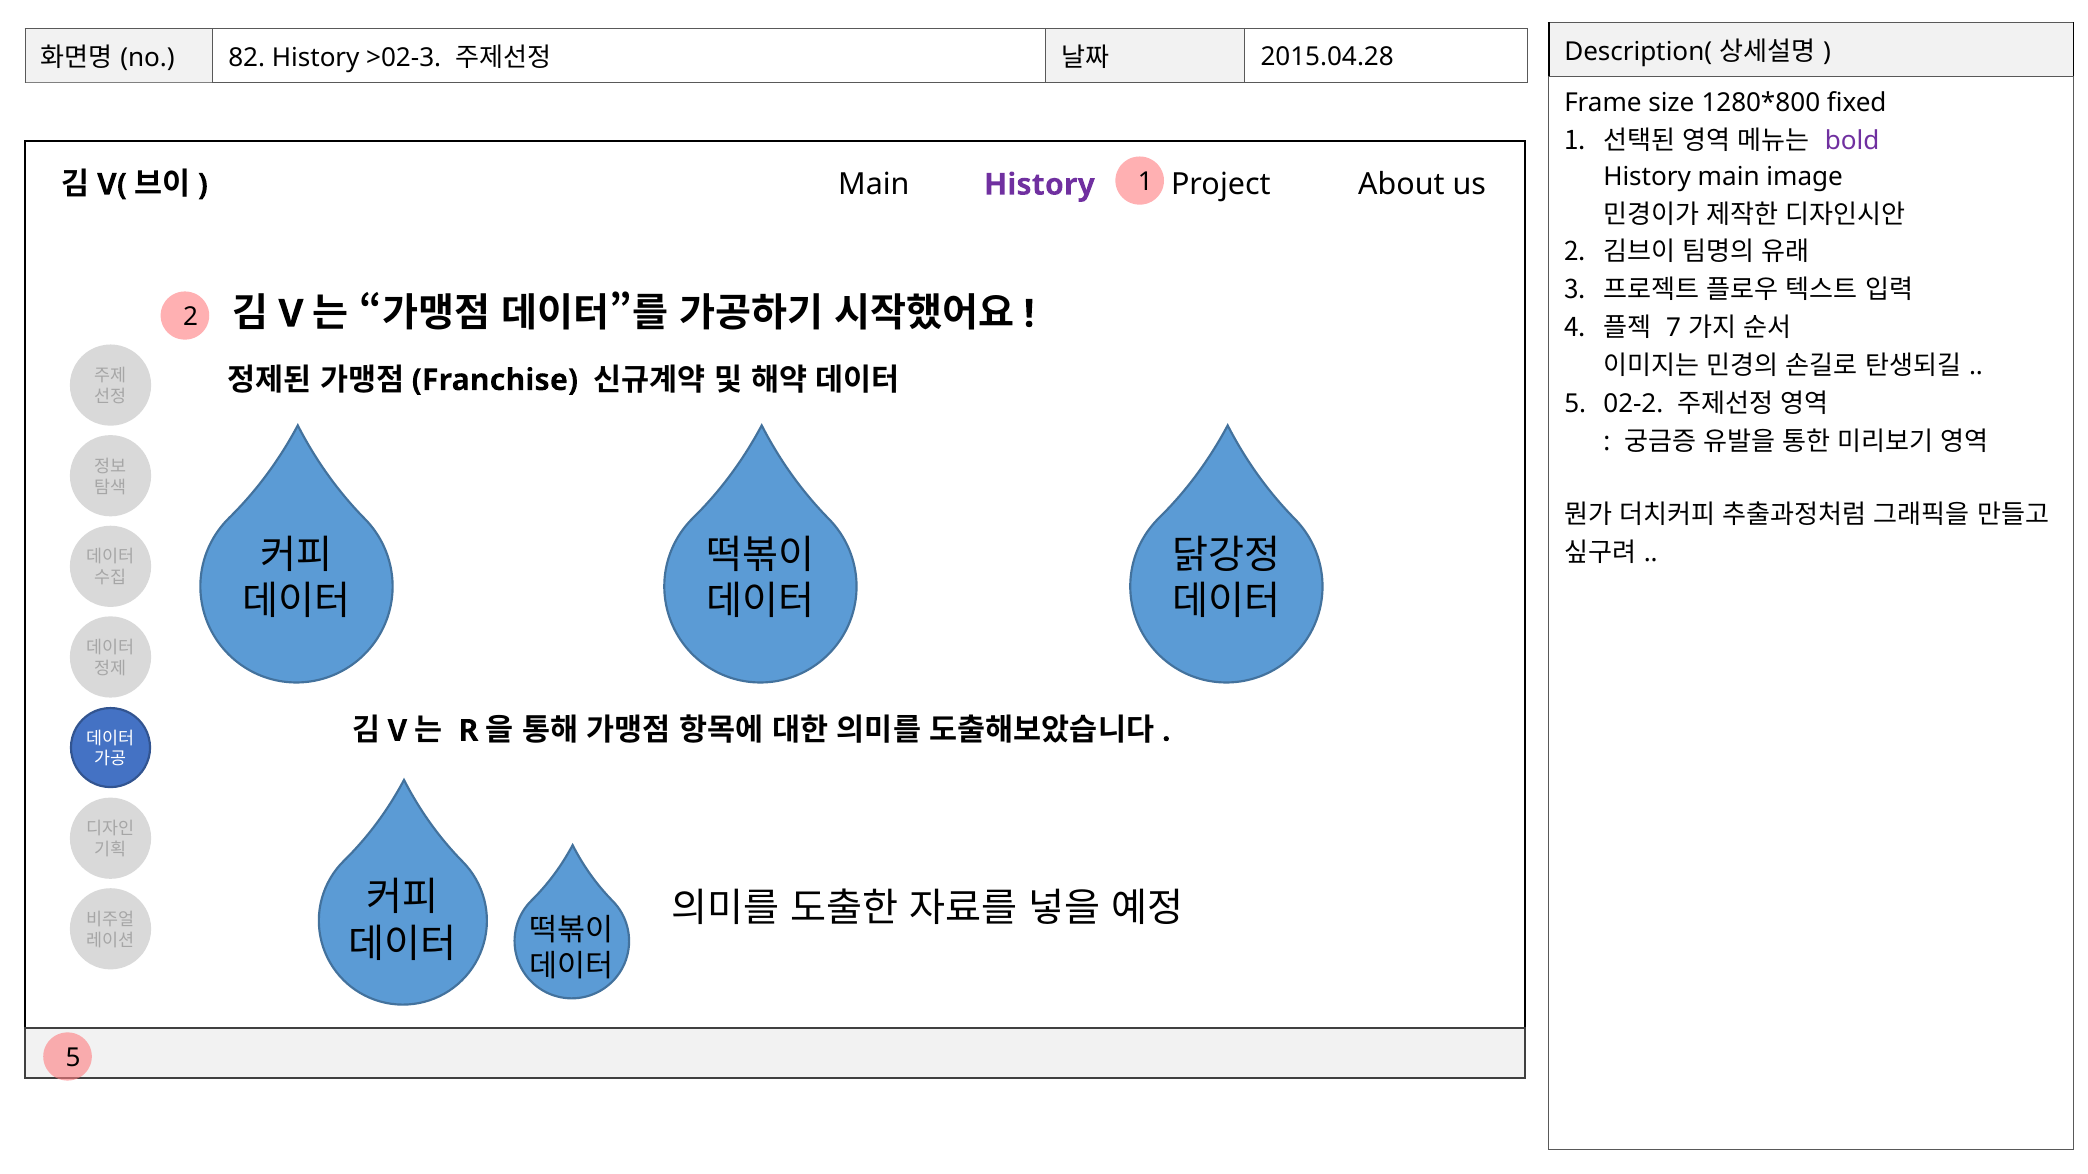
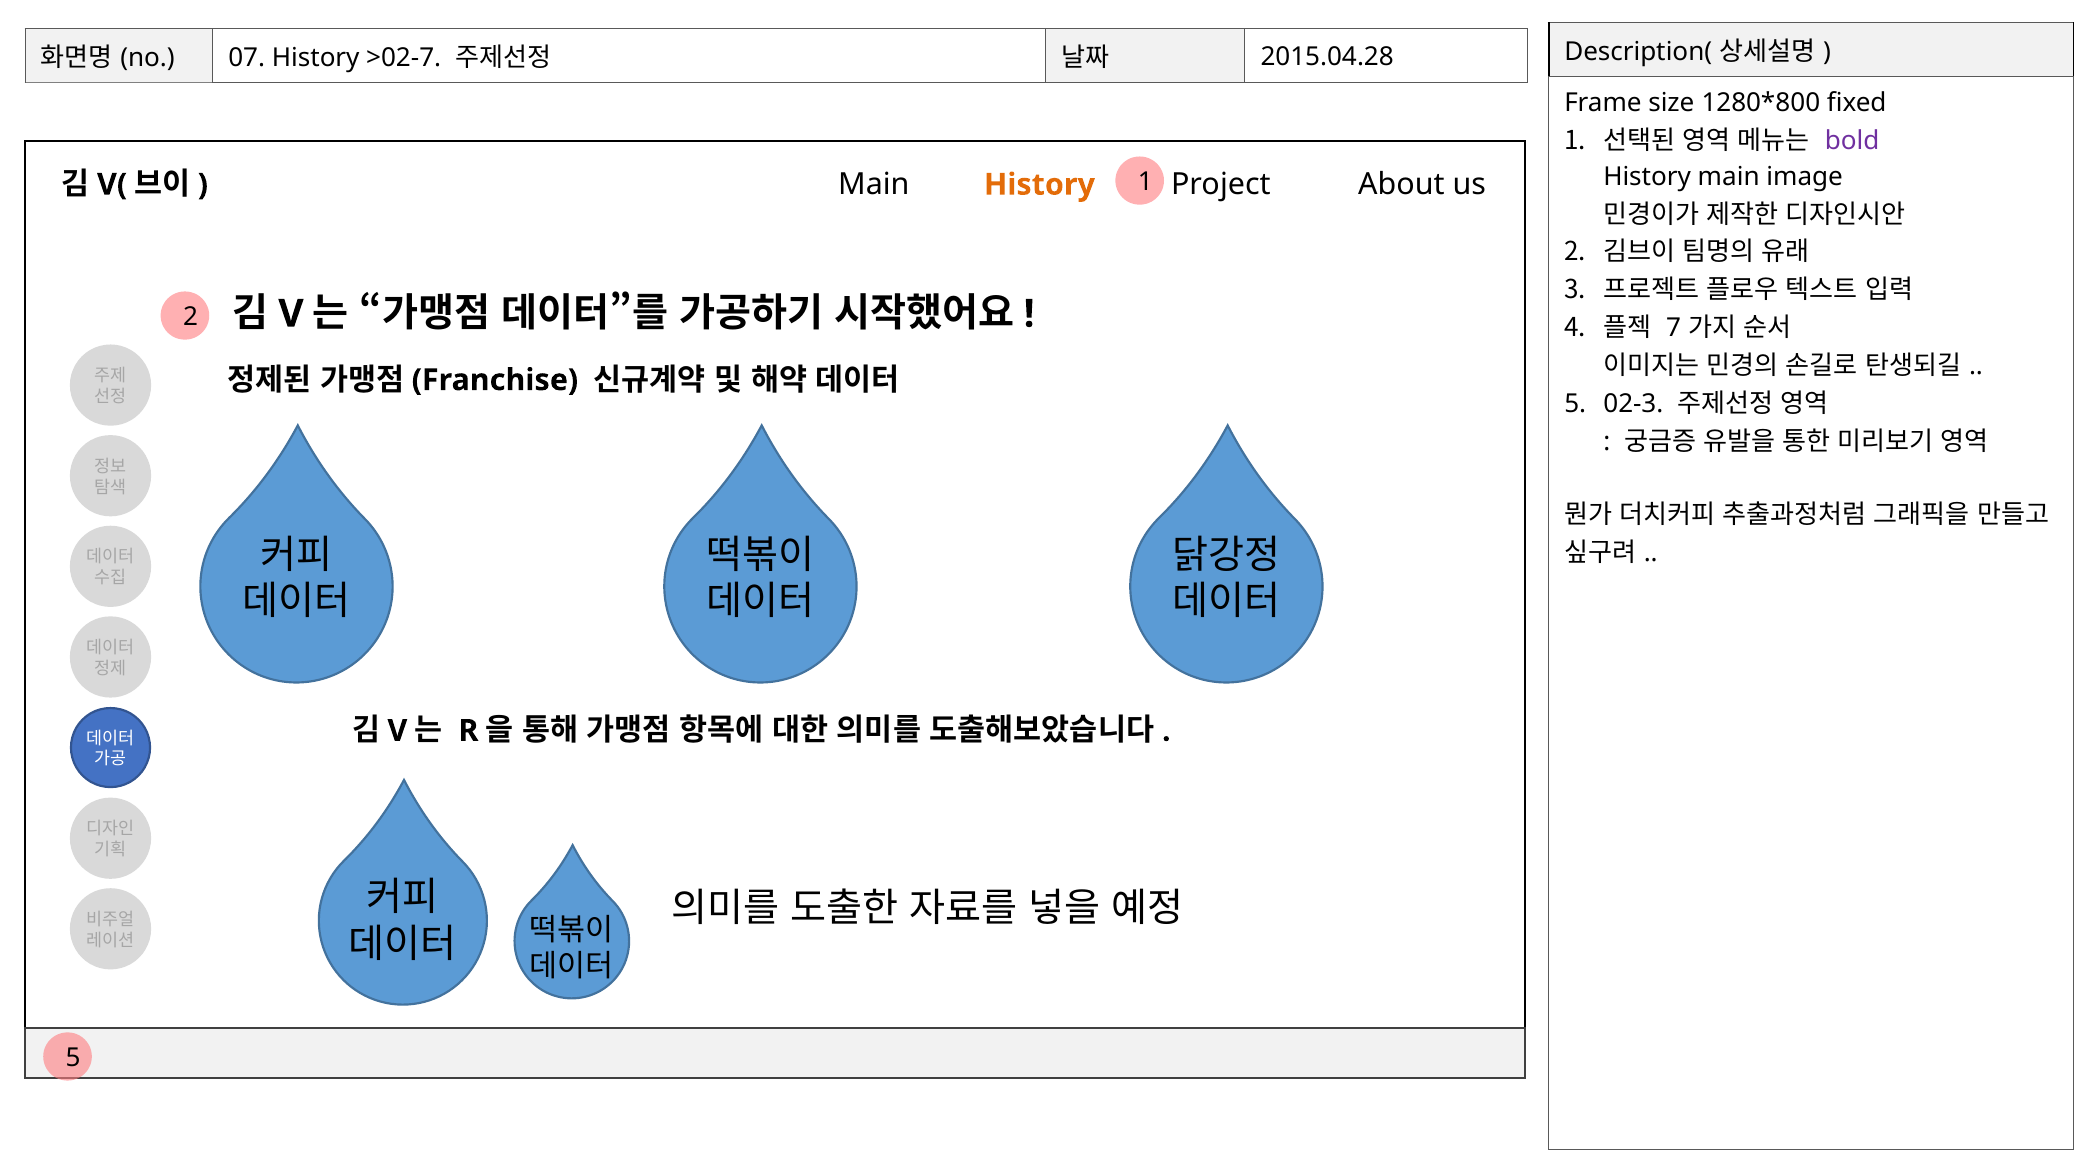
82: 82 -> 07 (247, 58)
>02-3: >02-3 -> >02-7 (404, 58)
History colour: purple -> orange (1039, 185)
02-2: 02-2 -> 02-3 (1633, 404)
